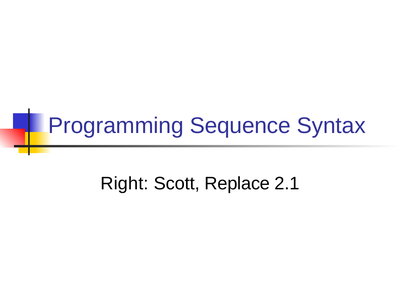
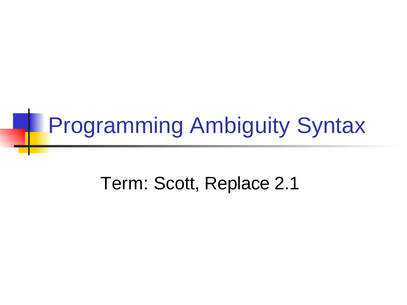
Sequence: Sequence -> Ambiguity (240, 126)
Right: Right -> Term (124, 184)
